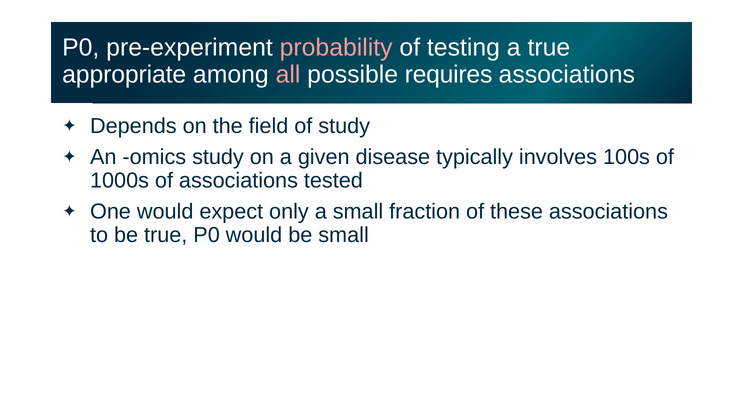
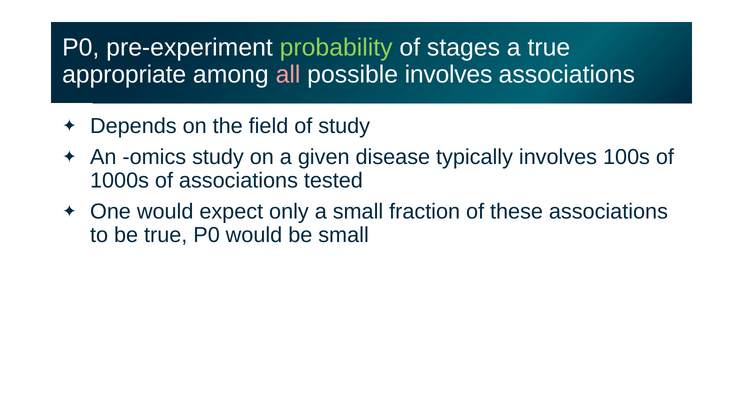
probability colour: pink -> light green (336, 48)
testing: testing -> stages (464, 48)
possible requires: requires -> involves (449, 74)
